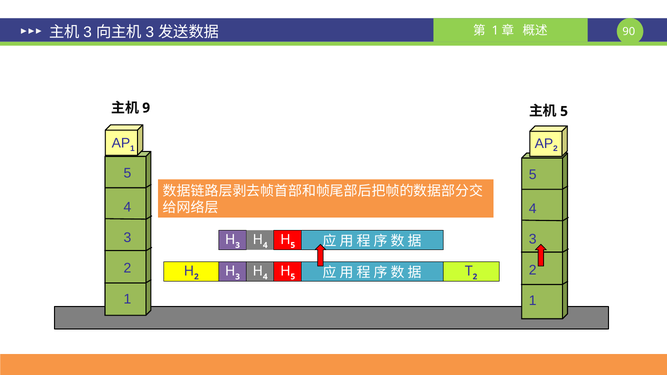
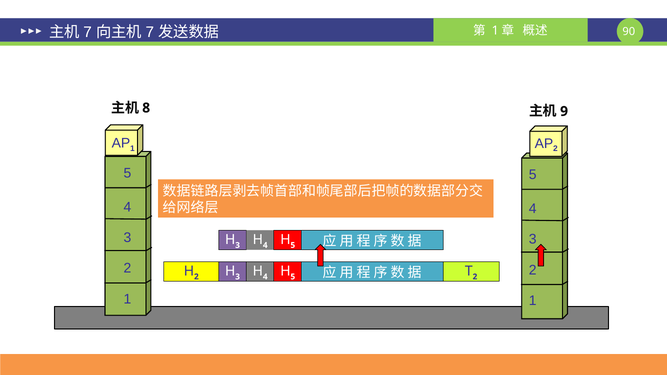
3: 3 -> 7 (88, 32)
3: 3 -> 7 (150, 32)
9: 9 -> 8 (146, 108)
5: 5 -> 9 (564, 111)
